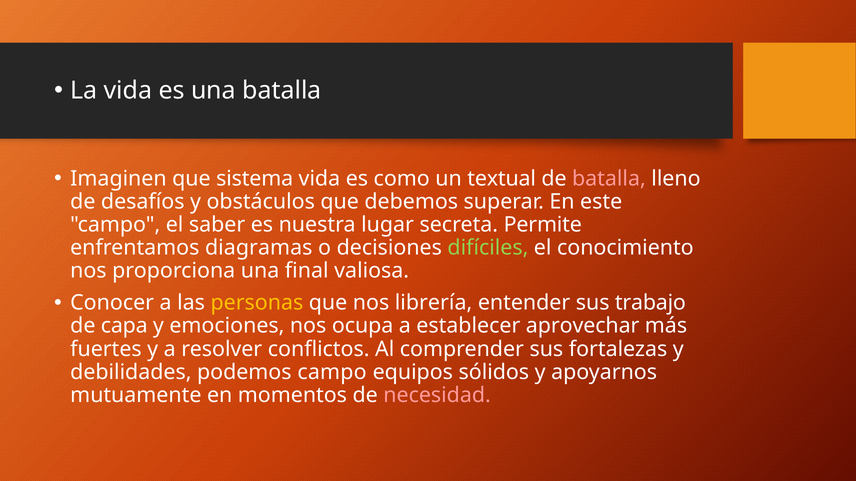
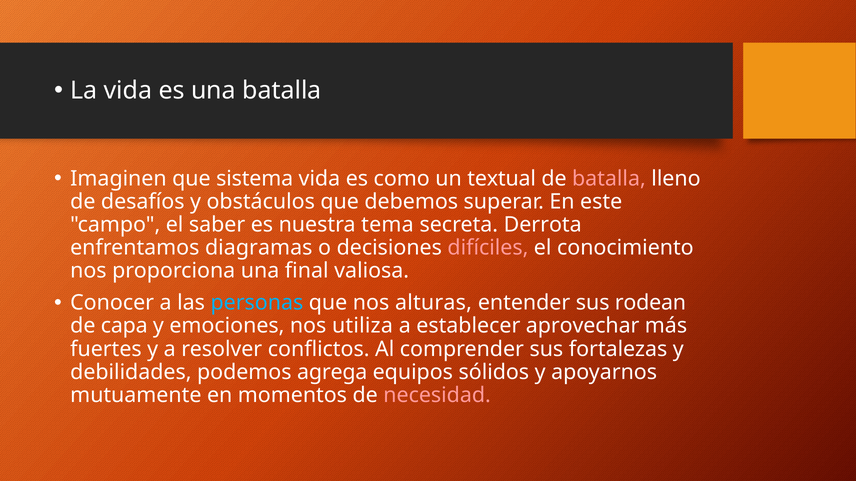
lugar: lugar -> tema (387, 225)
Permite: Permite -> Derrota (543, 225)
difíciles colour: light green -> pink (488, 248)
personas colour: yellow -> light blue (257, 303)
librería: librería -> alturas (433, 303)
trabajo: trabajo -> rodean (650, 303)
ocupa: ocupa -> utiliza (362, 326)
podemos campo: campo -> agrega (332, 372)
